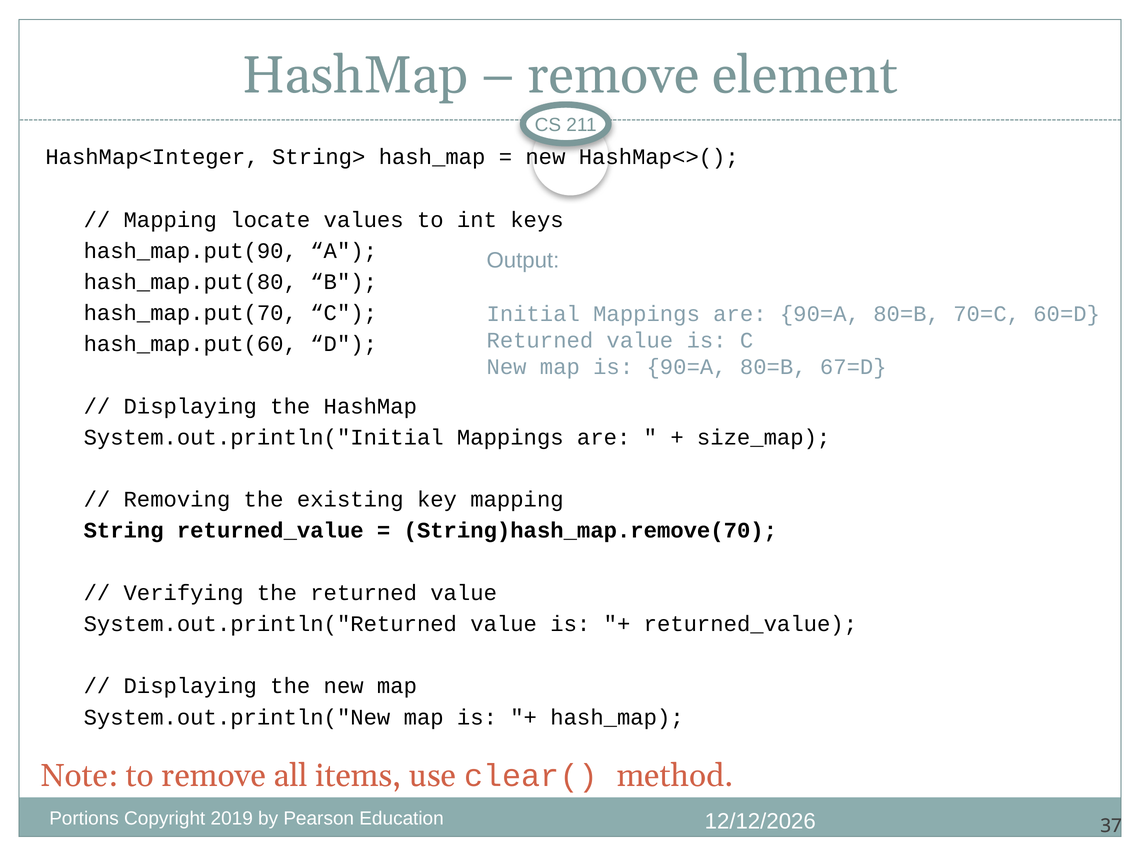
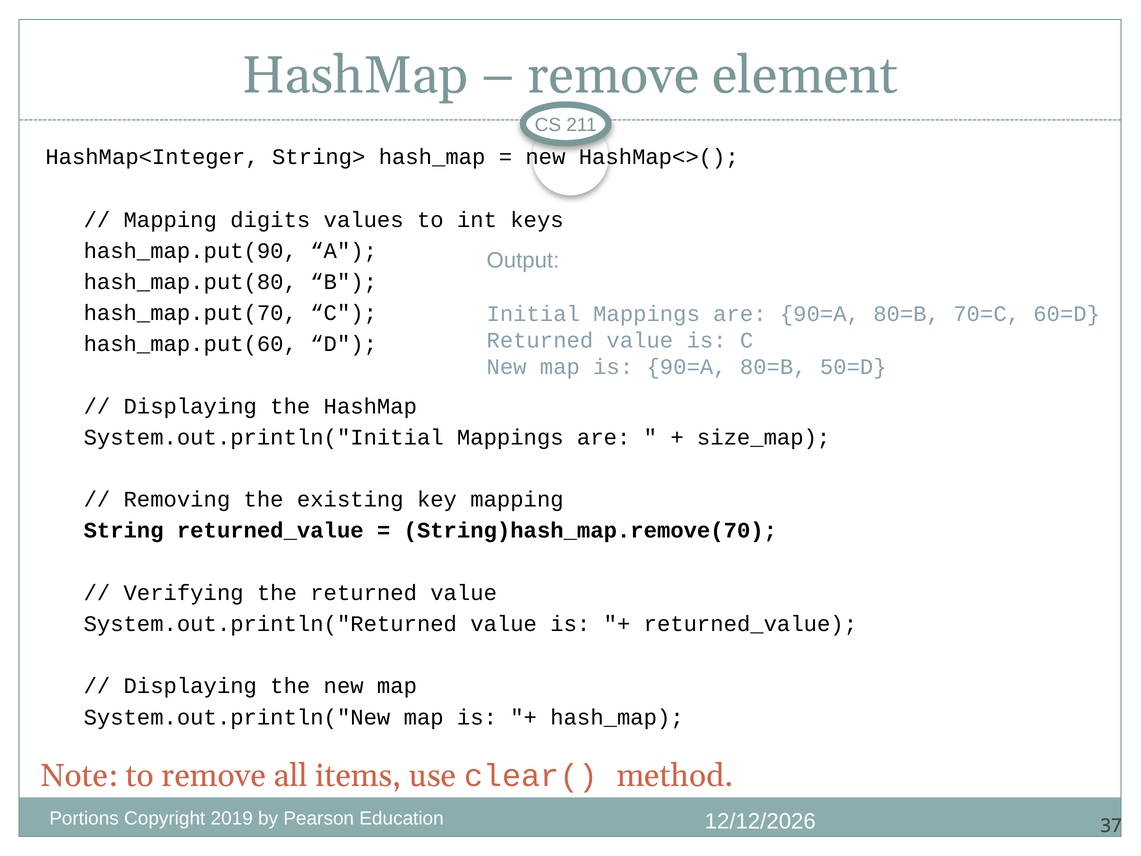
locate: locate -> digits (270, 220)
67=D: 67=D -> 50=D (853, 367)
